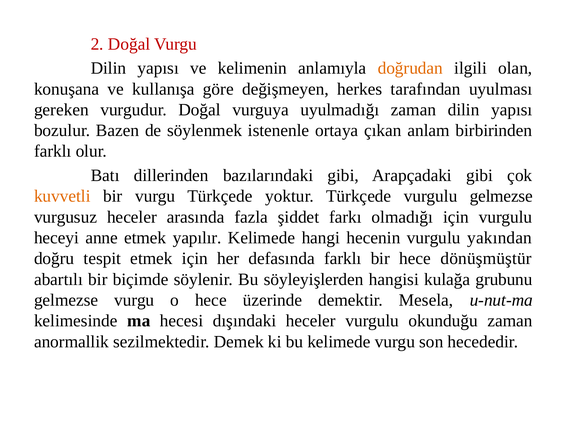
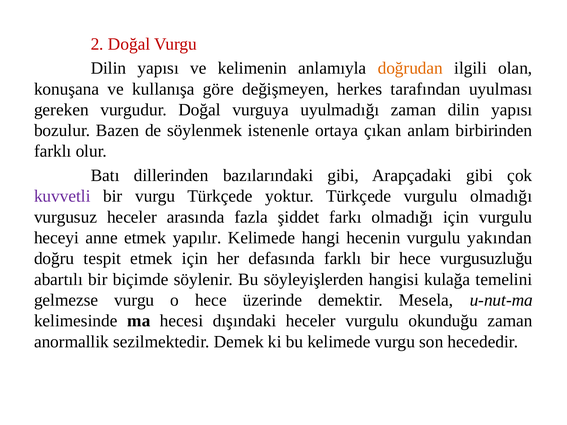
kuvvetli colour: orange -> purple (62, 196)
vurgulu gelmezse: gelmezse -> olmadığı (501, 196)
dönüşmüştür: dönüşmüştür -> vurgusuzluğu (486, 259)
grubunu: grubunu -> temelini (504, 280)
